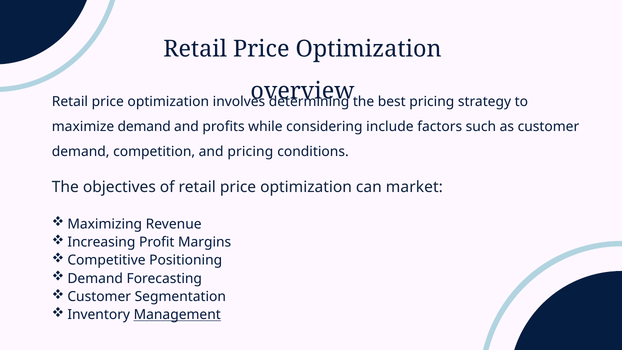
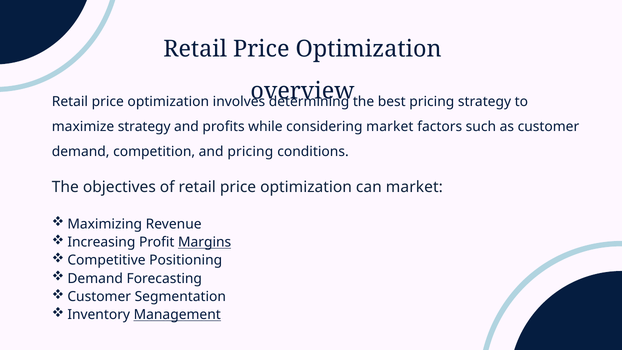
maximize demand: demand -> strategy (144, 127)
considering include: include -> market (390, 127)
Margins underline: none -> present (205, 242)
